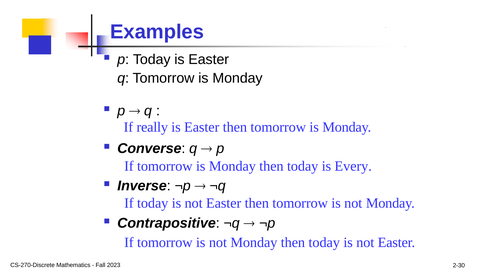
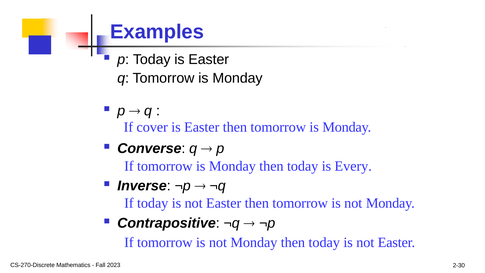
really: really -> cover (152, 127)
